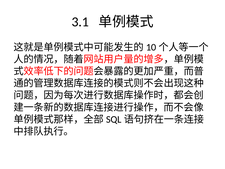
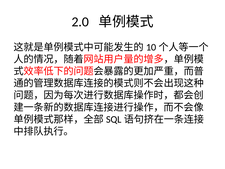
3.1: 3.1 -> 2.0 (80, 22)
